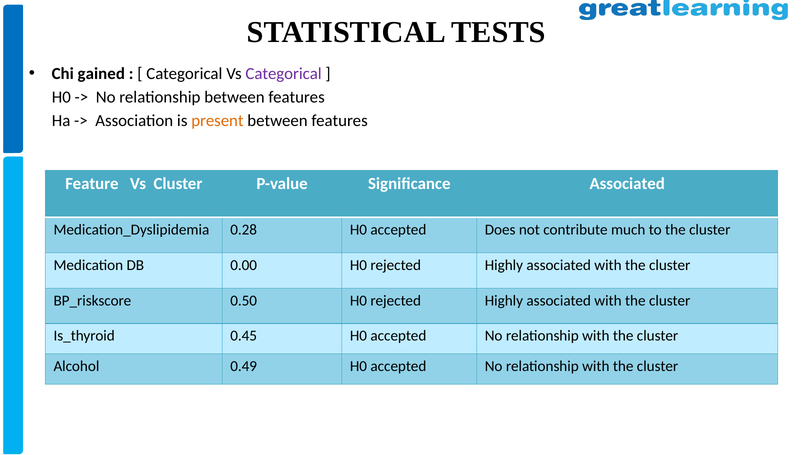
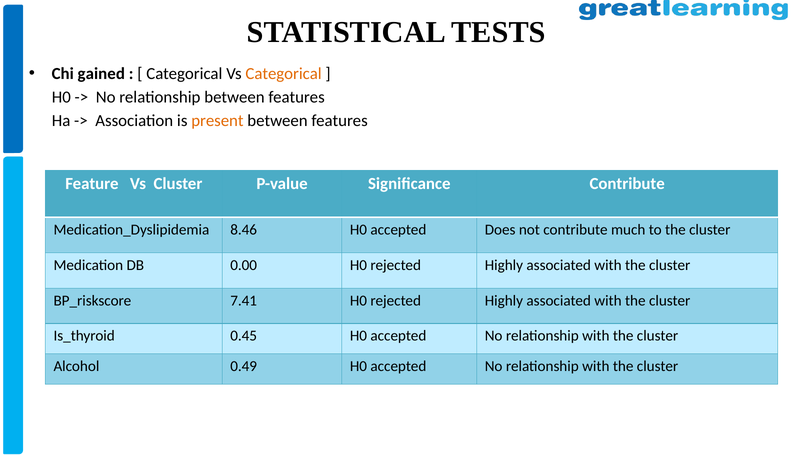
Categorical colour: purple -> orange (284, 73)
Significance Associated: Associated -> Contribute (627, 183)
0.28: 0.28 -> 8.46 (244, 229)
0.50: 0.50 -> 7.41 (244, 300)
